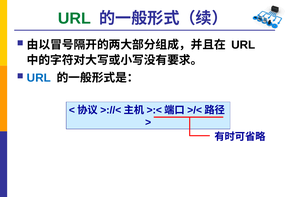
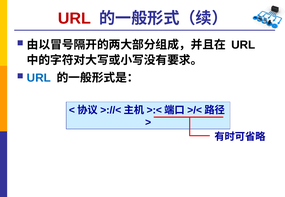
URL colour: green -> red (74, 18)
